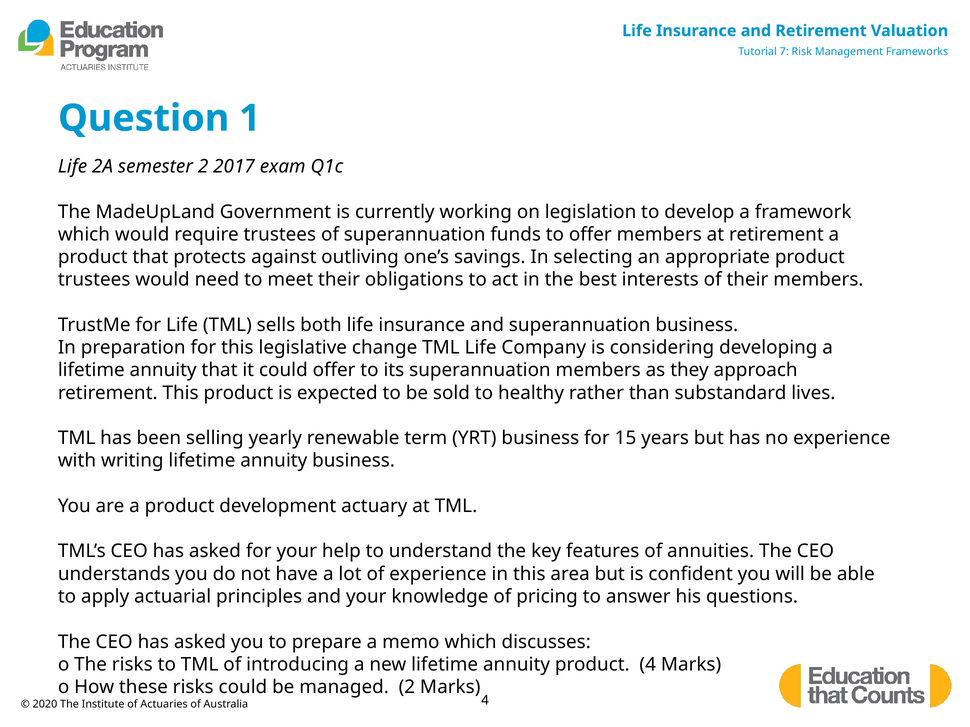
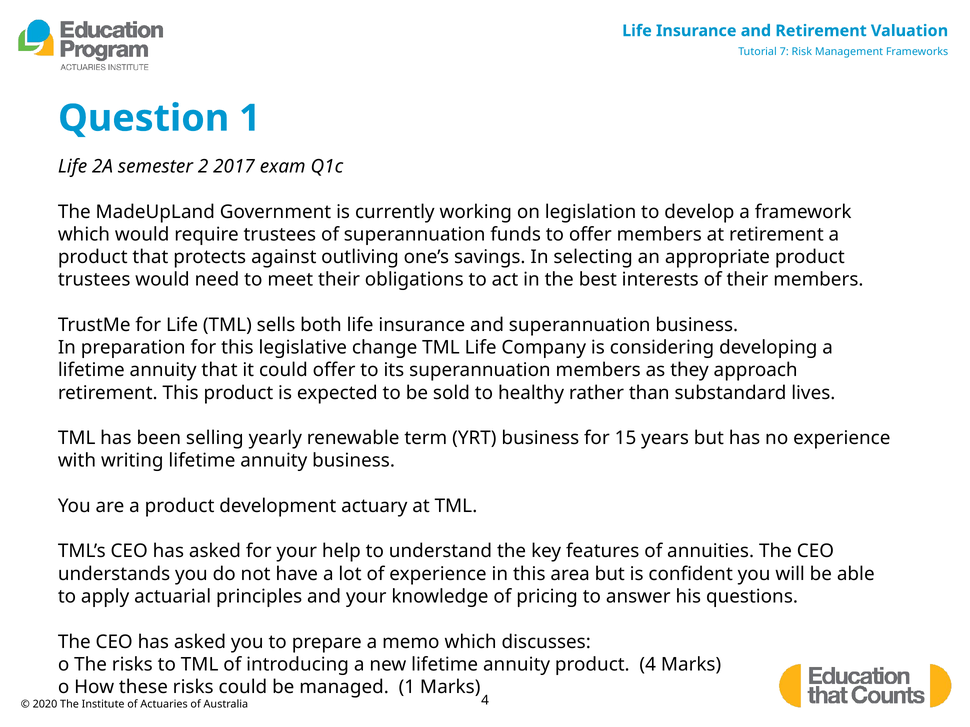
managed 2: 2 -> 1 (407, 688)
